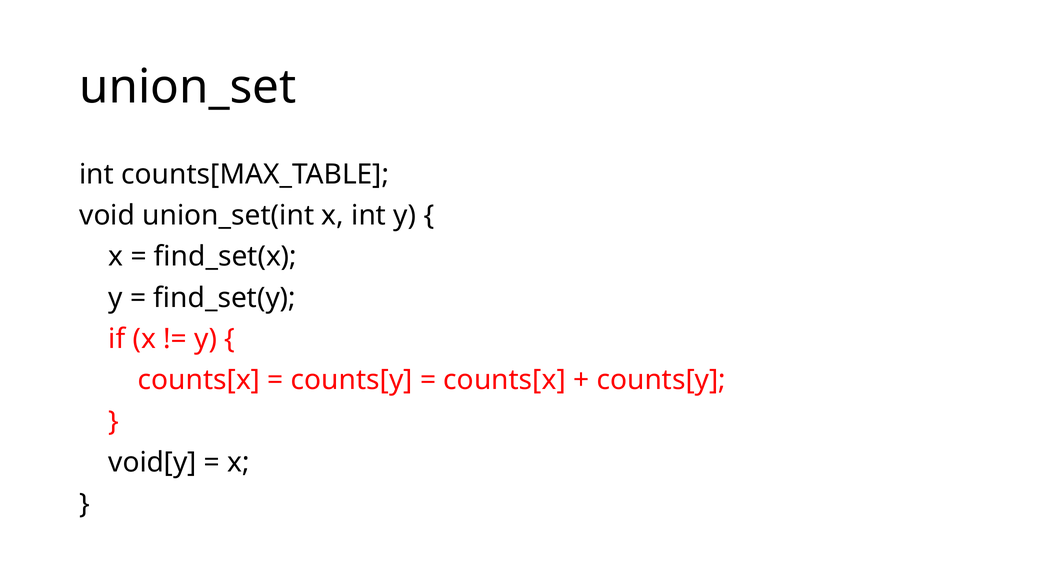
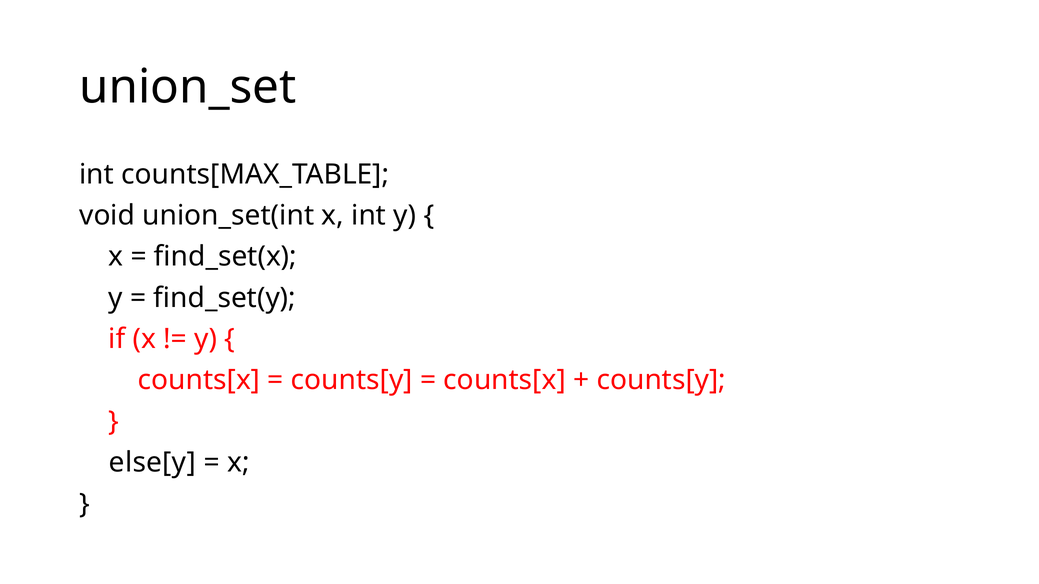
void[y: void[y -> else[y (152, 463)
